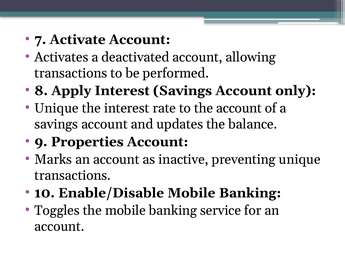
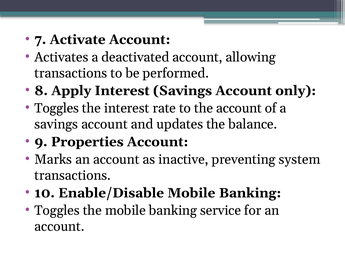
Unique: Unique -> Toggles (57, 108)
preventing unique: unique -> system (300, 159)
